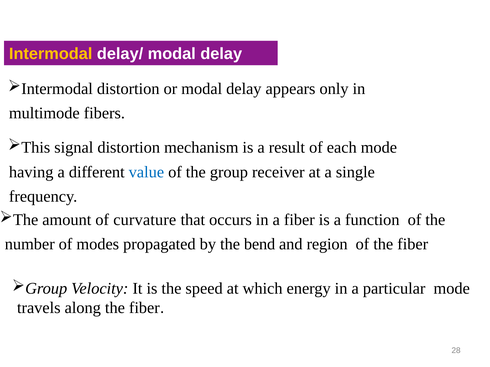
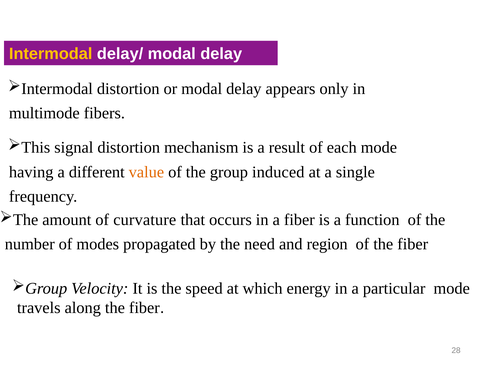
value colour: blue -> orange (146, 172)
receiver: receiver -> induced (278, 172)
bend: bend -> need (260, 245)
